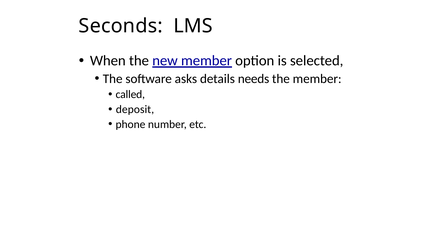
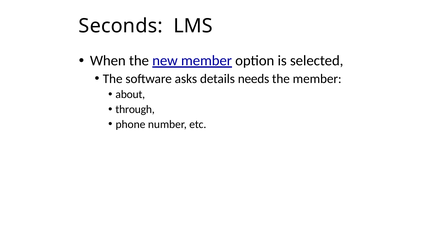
called: called -> about (130, 95)
deposit: deposit -> through (135, 109)
